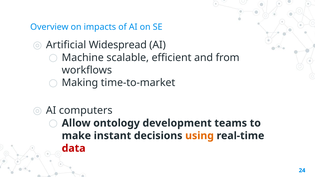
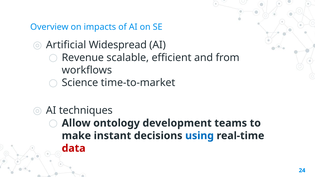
Machine: Machine -> Revenue (83, 58)
Making: Making -> Science (80, 83)
computers: computers -> techniques (86, 111)
using colour: orange -> blue (200, 136)
